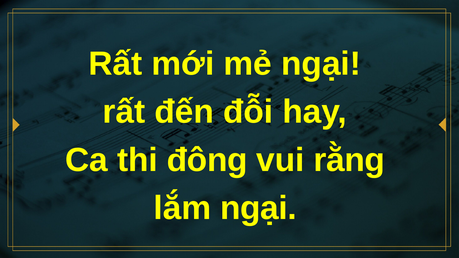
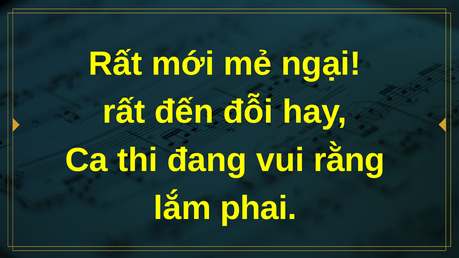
đông: đông -> đang (207, 160)
lắm ngại: ngại -> phai (258, 208)
